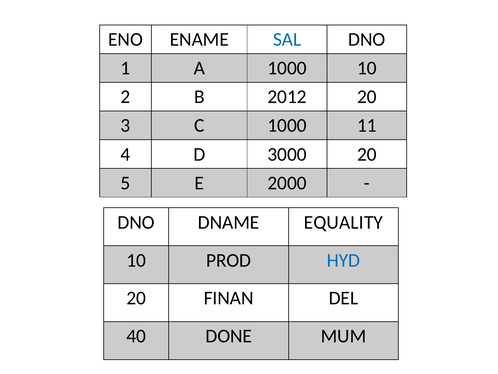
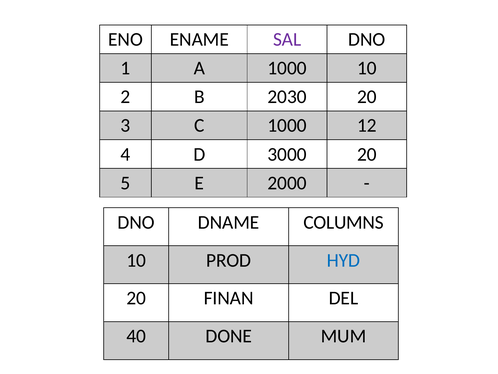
SAL colour: blue -> purple (287, 39)
2012: 2012 -> 2030 (287, 97)
11: 11 -> 12 (367, 125)
EQUALITY: EQUALITY -> COLUMNS (344, 222)
